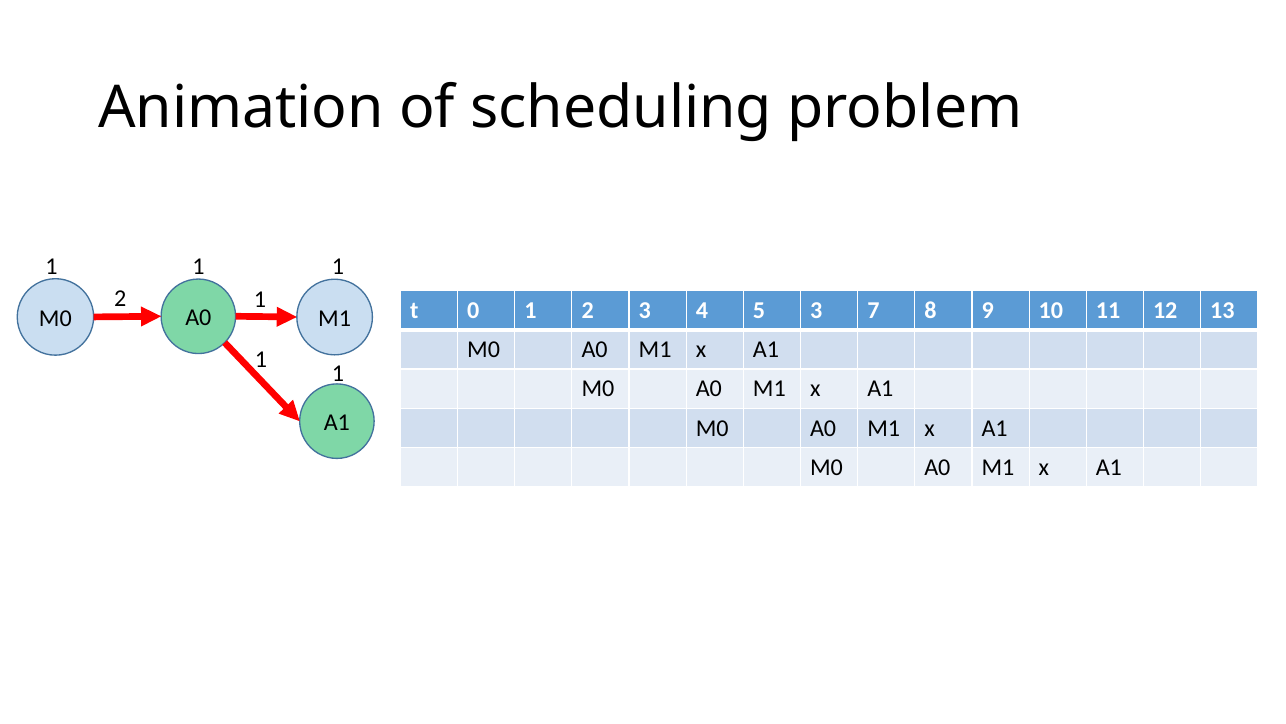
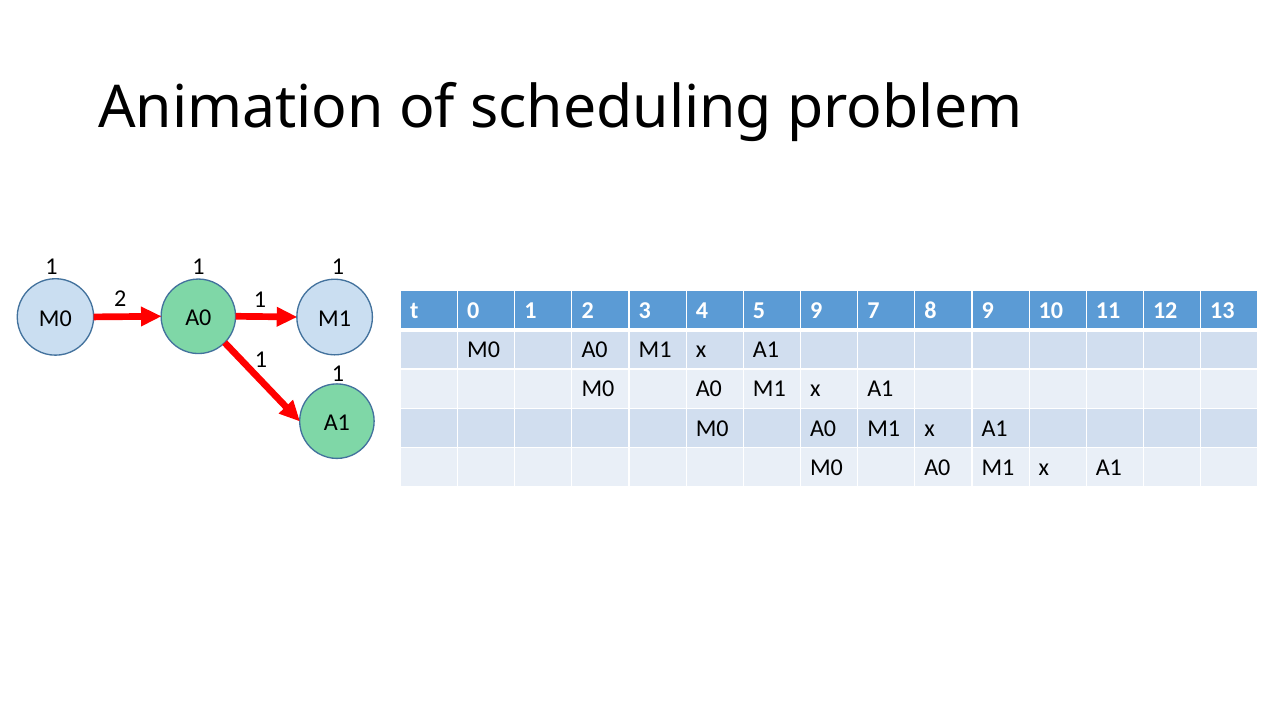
5 3: 3 -> 9 (816, 310)
